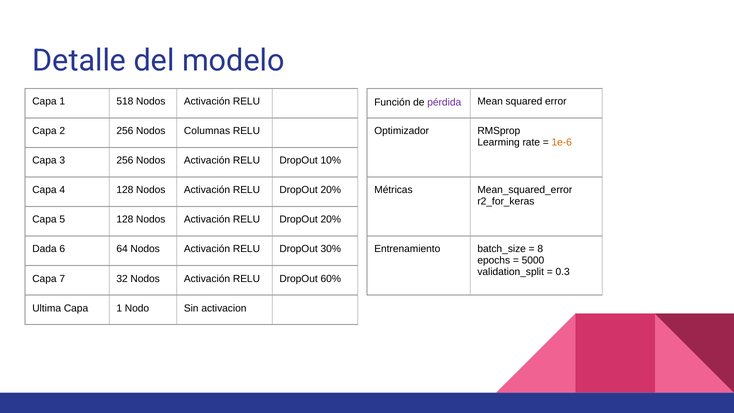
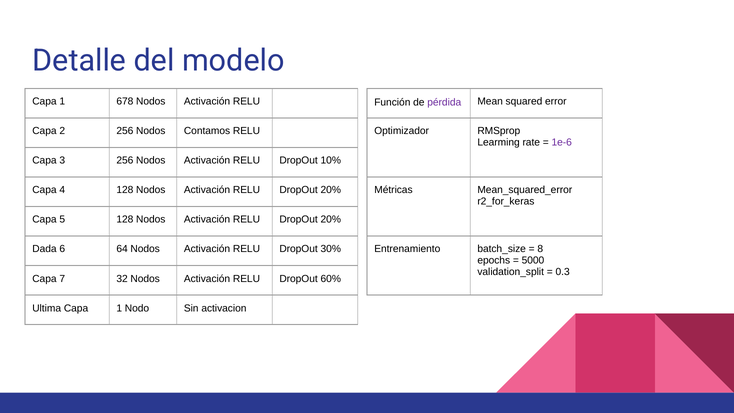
518: 518 -> 678 (125, 102)
Columnas: Columnas -> Contamos (207, 131)
1e-6 colour: orange -> purple (562, 142)
